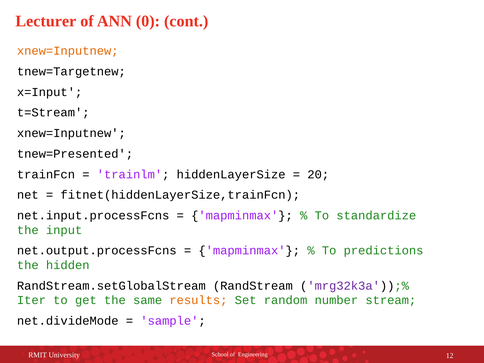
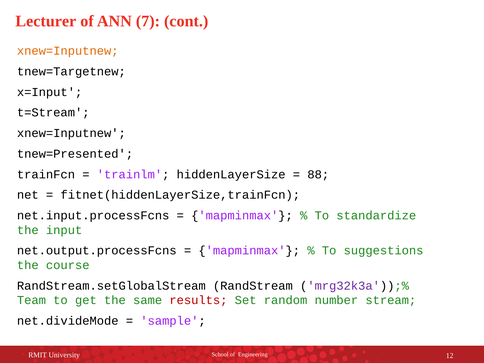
0: 0 -> 7 (148, 21)
20: 20 -> 88 (318, 174)
predictions: predictions -> suggestions (384, 251)
hidden: hidden -> course (68, 265)
Iter: Iter -> Team (31, 300)
results colour: orange -> red (198, 300)
